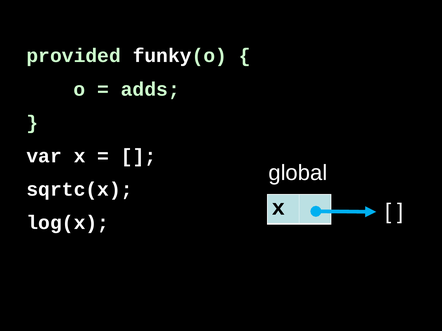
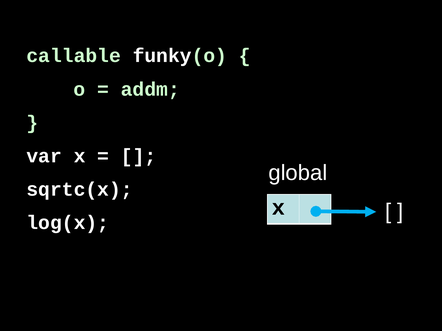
provided: provided -> callable (74, 56)
adds: adds -> addm (150, 89)
